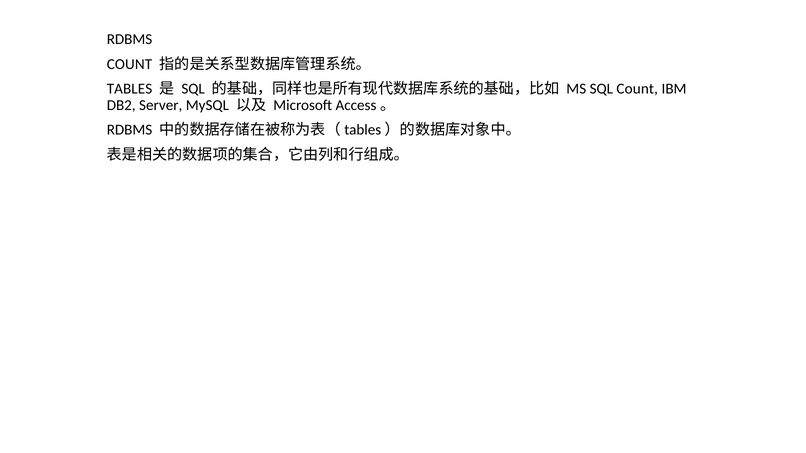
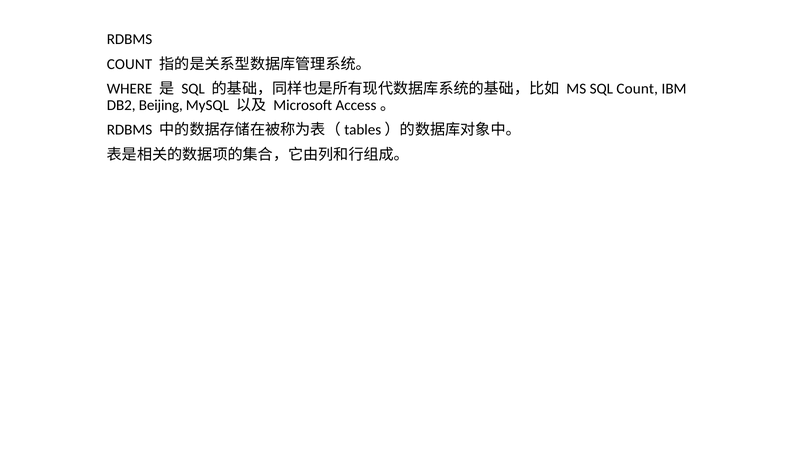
TABLES: TABLES -> WHERE (130, 89)
Server: Server -> Beijing (161, 105)
